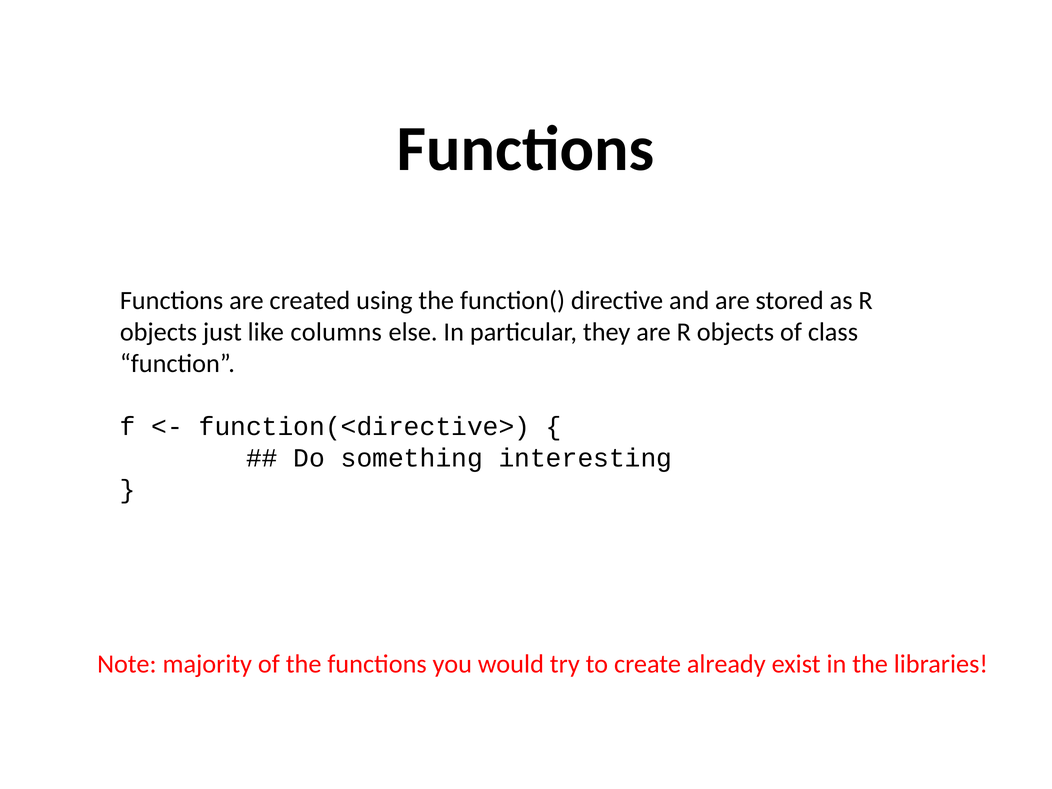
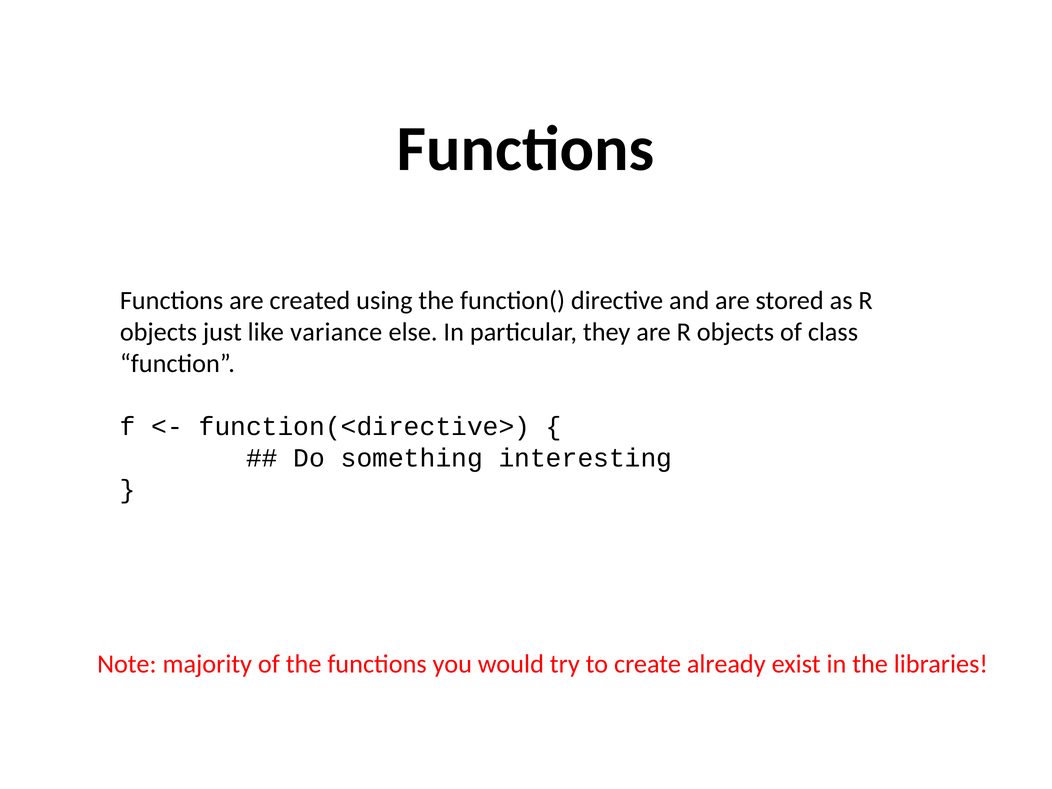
columns: columns -> variance (336, 332)
